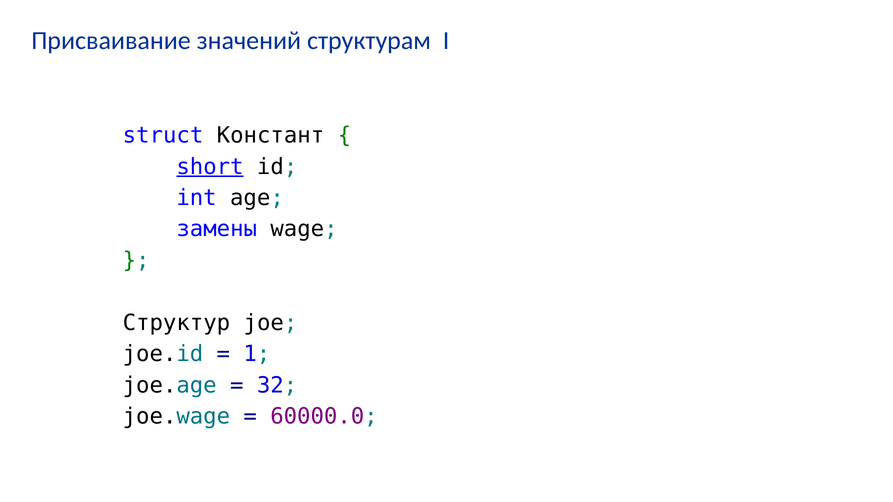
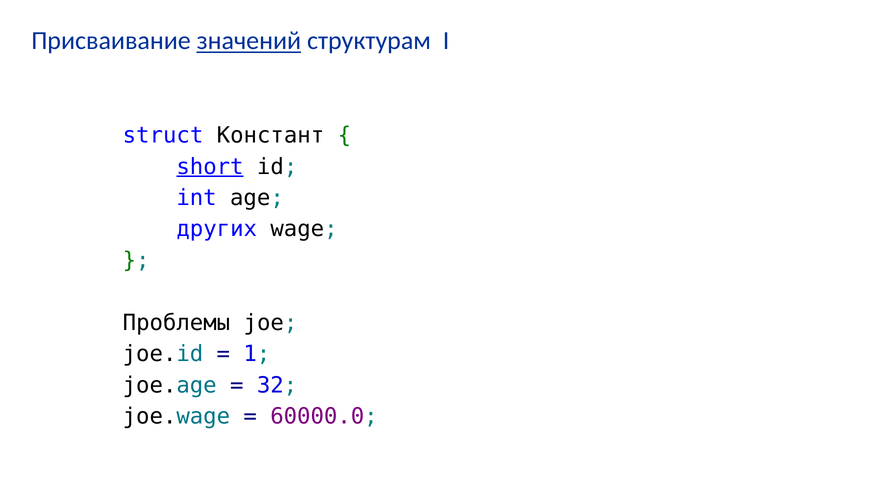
значений underline: none -> present (249, 41)
замены: замены -> других (217, 229)
Структур: Структур -> Проблемы (176, 323)
